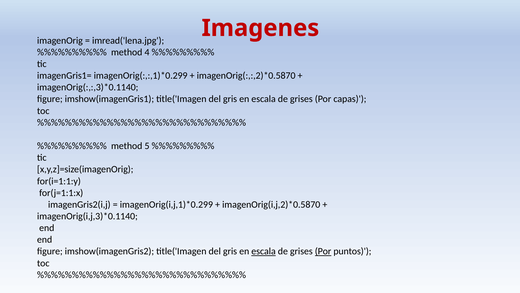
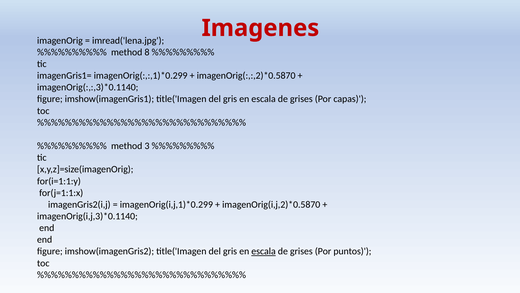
4: 4 -> 8 (147, 52)
5: 5 -> 3 (147, 146)
Por underline: present -> none (323, 251)
